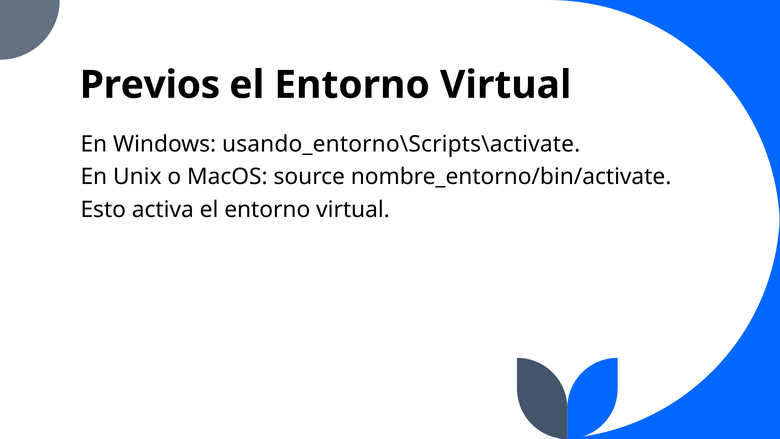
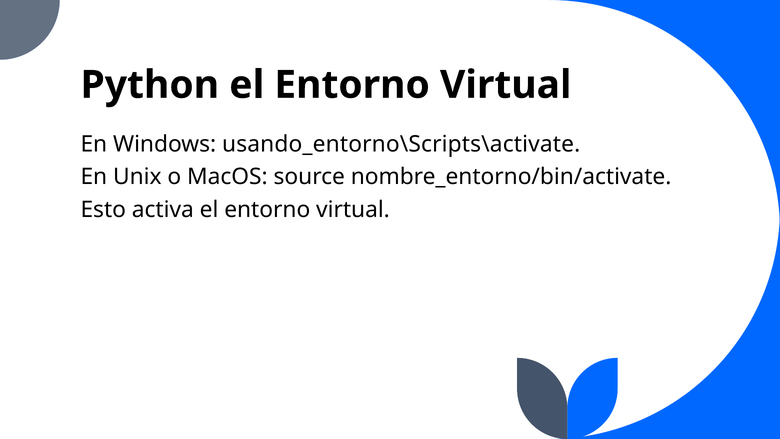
Previos: Previos -> Python (150, 85)
